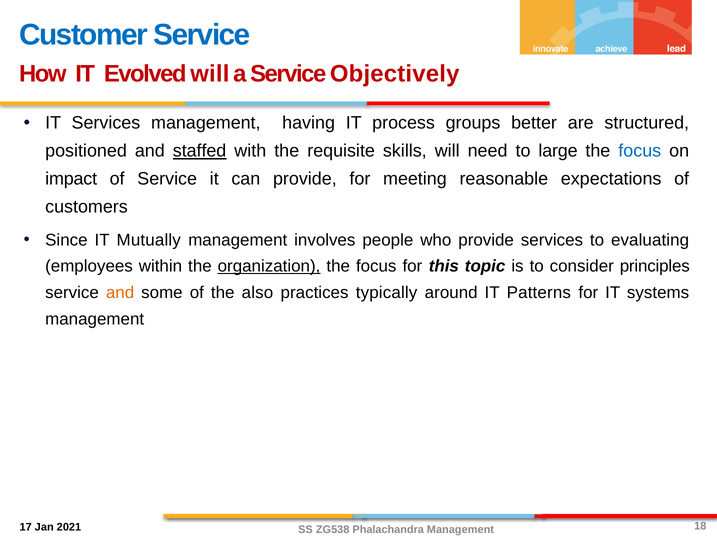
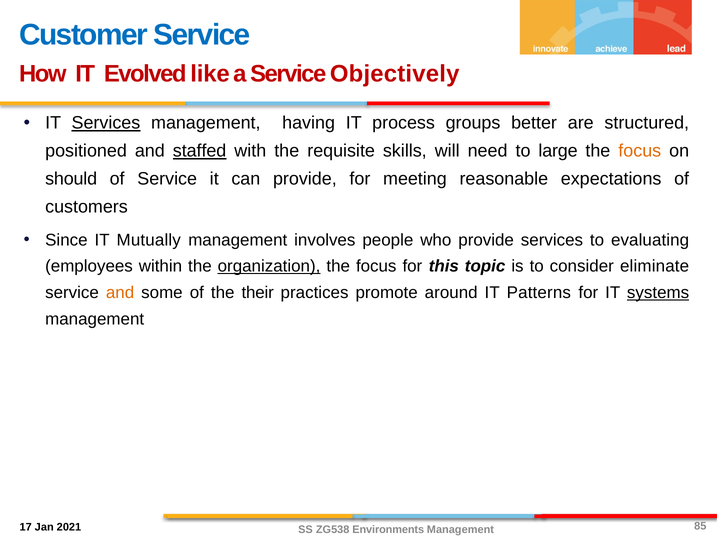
Evolved will: will -> like (210, 74)
Services underline: none -> present (106, 123)
focus colour: blue -> orange (640, 151)
impact: impact -> should (71, 179)
principles: principles -> eliminate (655, 266)
also: also -> their (258, 293)
typically: typically -> promote (387, 293)
systems underline: none -> present (658, 293)
Phalachandra: Phalachandra -> Environments (388, 529)
18: 18 -> 85 (700, 526)
